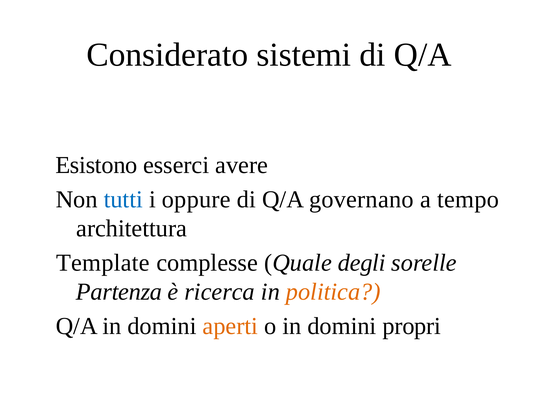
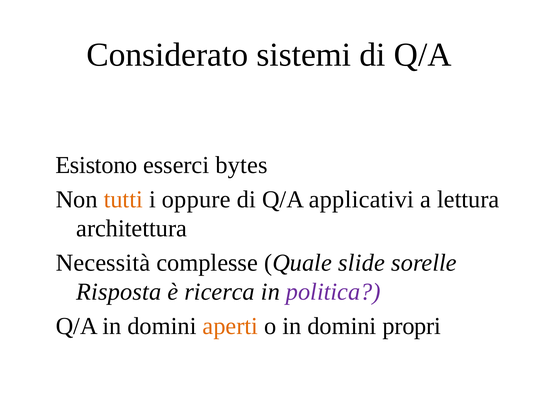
avere: avere -> bytes (242, 165)
tutti colour: blue -> orange (123, 199)
governano: governano -> applicativi (361, 199)
tempo: tempo -> lettura (468, 199)
Template: Template -> Necessità (103, 263)
degli: degli -> slide (361, 263)
Partenza: Partenza -> Risposta (119, 292)
politica colour: orange -> purple (333, 292)
